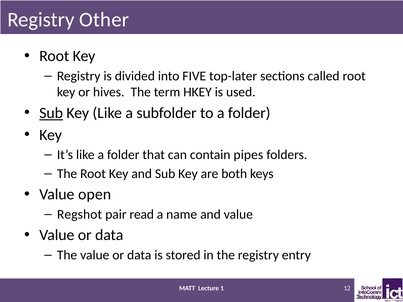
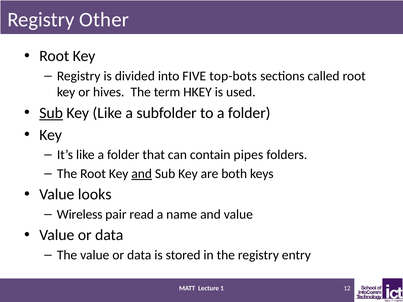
top-later: top-later -> top-bots (233, 76)
and underline: none -> present (142, 174)
open: open -> looks (95, 195)
Regshot: Regshot -> Wireless (80, 215)
